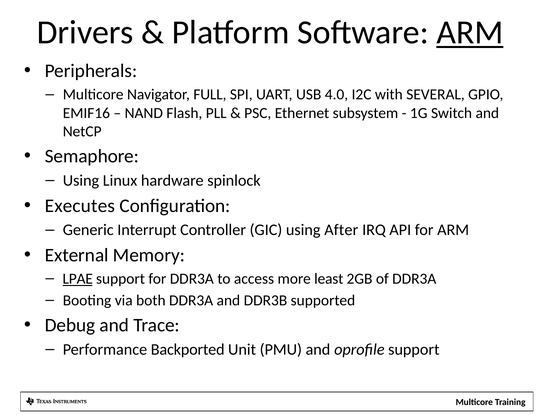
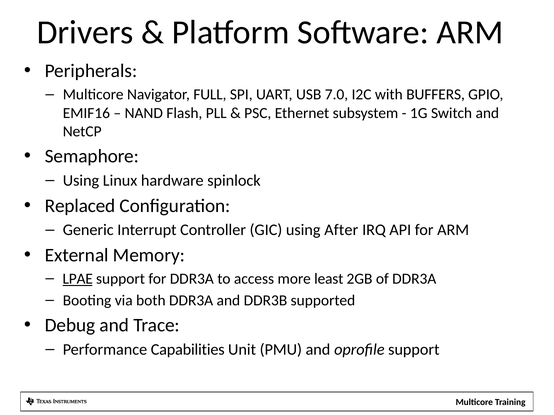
ARM underline: present -> none (470, 32)
4.0: 4.0 -> 7.0 (336, 95)
SEVERAL: SEVERAL -> BUFFERS (436, 95)
Executes: Executes -> Replaced (80, 206)
Backported: Backported -> Capabilities (188, 350)
